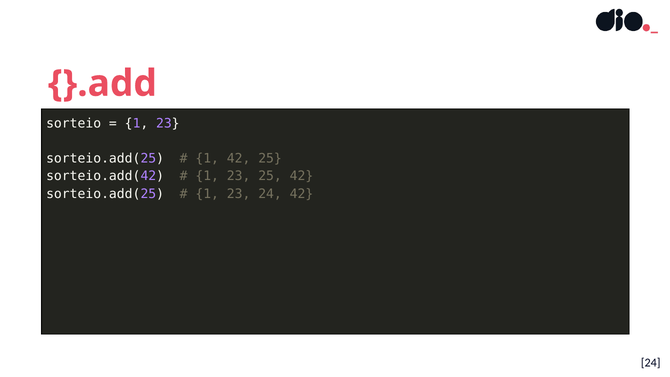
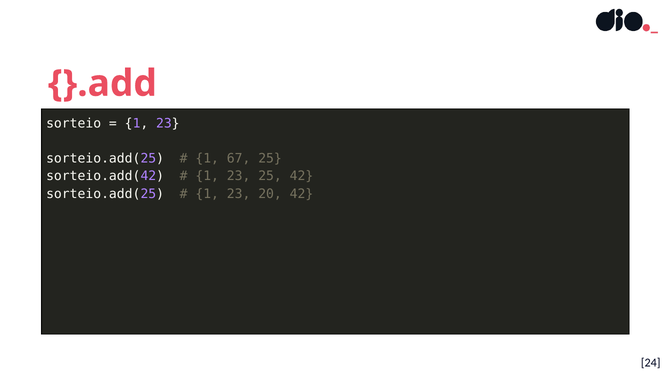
1 42: 42 -> 67 (239, 159)
23 24: 24 -> 20 (270, 194)
